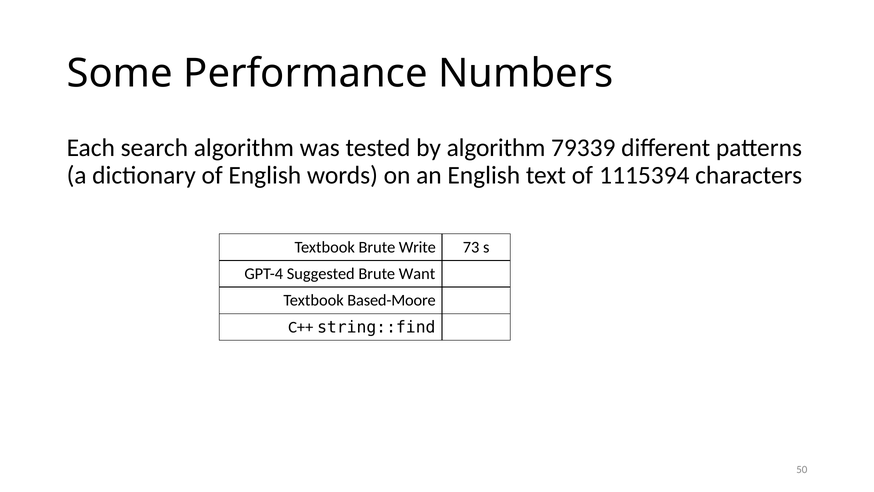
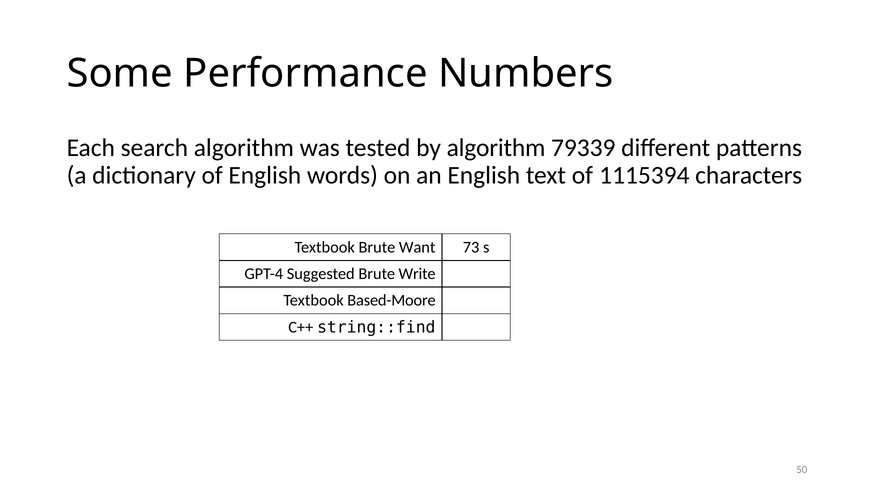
Write: Write -> Want (417, 247)
Want: Want -> Write (417, 274)
